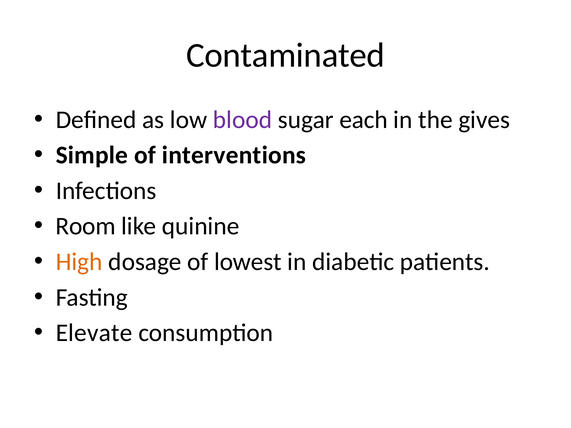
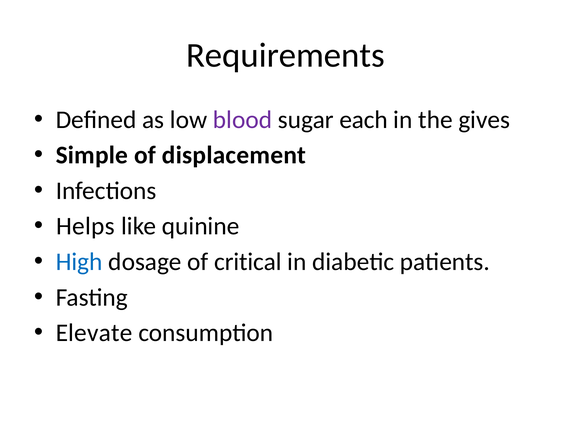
Contaminated: Contaminated -> Requirements (285, 55)
interventions: interventions -> displacement (234, 155)
Room: Room -> Helps (85, 226)
High colour: orange -> blue (79, 262)
lowest: lowest -> critical (248, 262)
